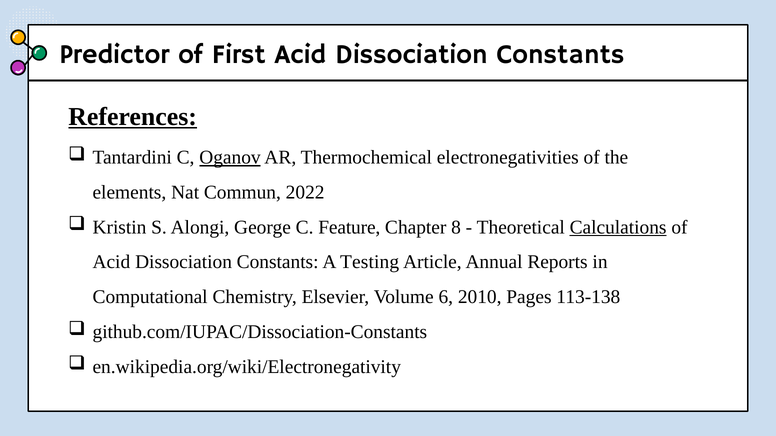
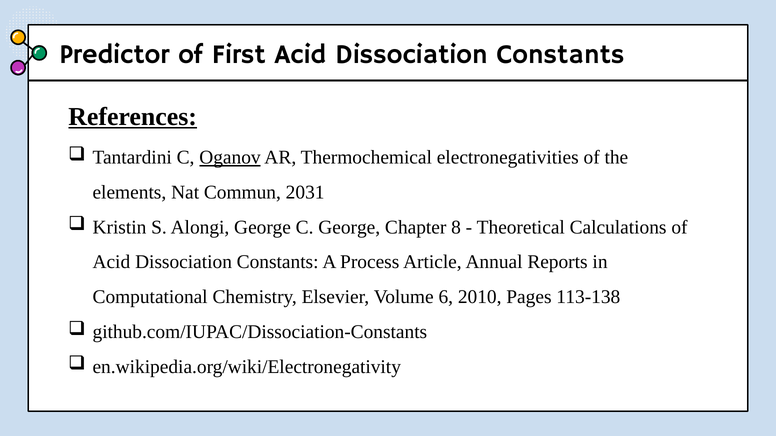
2022: 2022 -> 2031 (305, 193)
C Feature: Feature -> George (349, 227)
Calculations underline: present -> none (618, 227)
Testing: Testing -> Process (370, 262)
